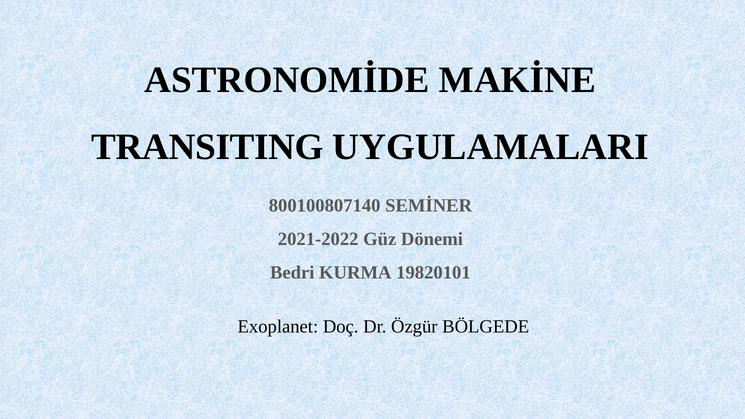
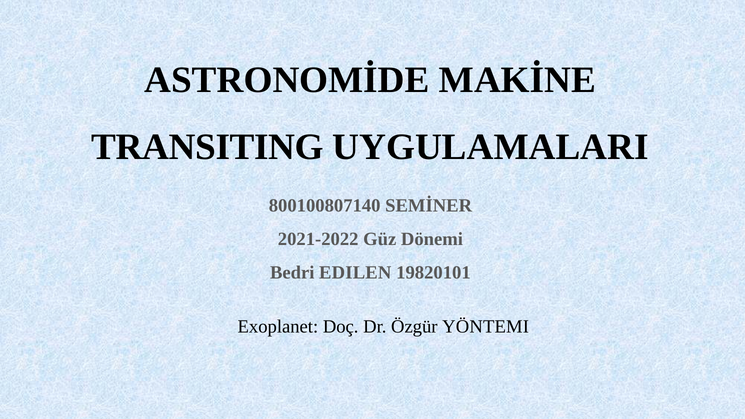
KURMA: KURMA -> EDILEN (355, 273)
BÖLGEDE: BÖLGEDE -> YÖNTEMI (486, 327)
